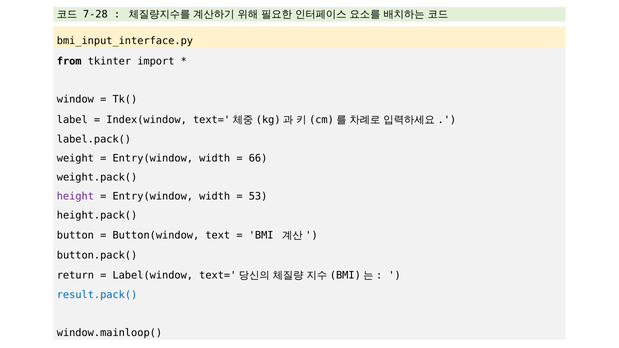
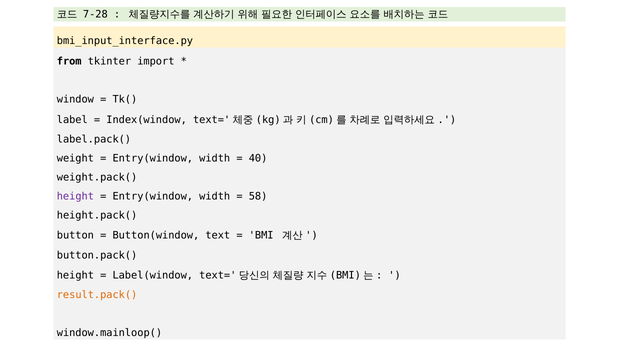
66: 66 -> 40 (258, 158)
53: 53 -> 58 (258, 197)
return: return -> height (75, 275)
result.pack( colour: blue -> orange (97, 295)
